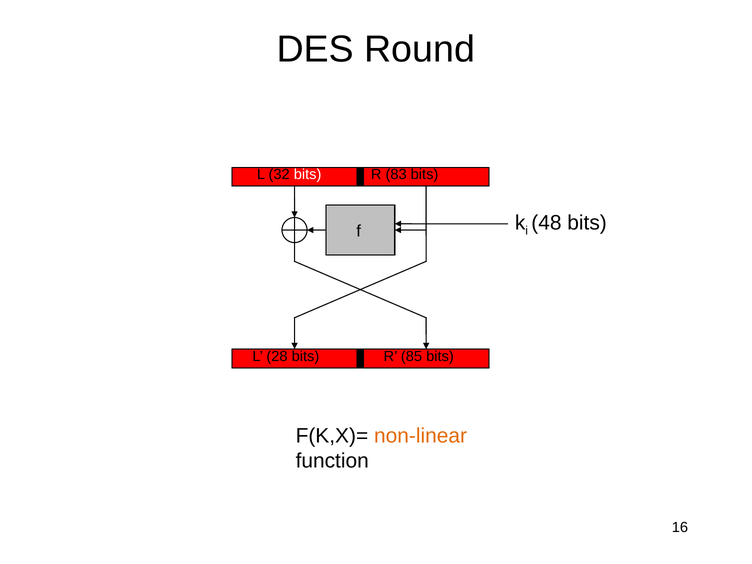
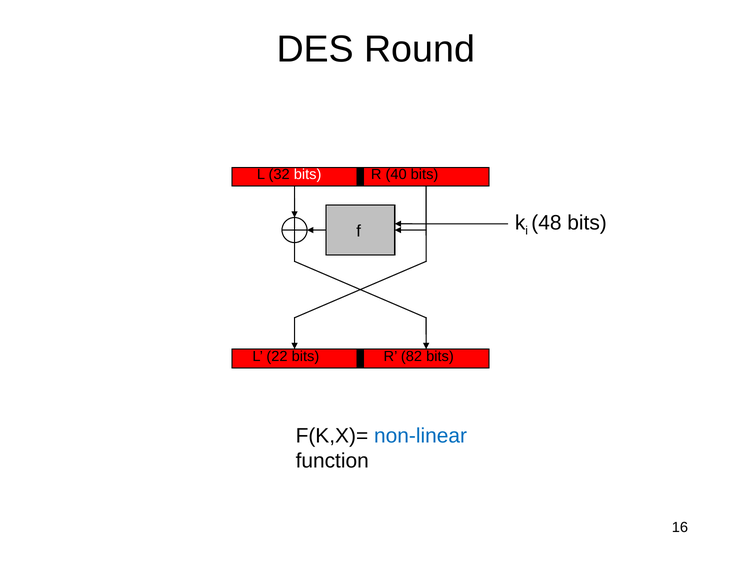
83: 83 -> 40 (396, 175)
28: 28 -> 22 (277, 356)
85: 85 -> 82 (411, 356)
non-linear colour: orange -> blue (421, 436)
